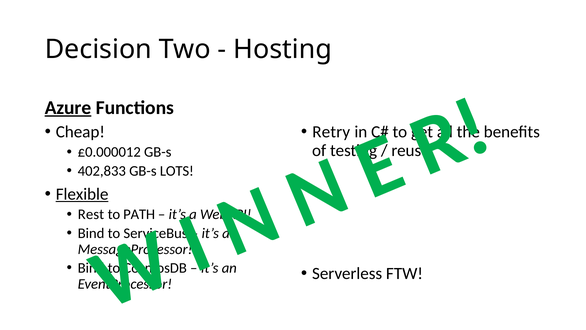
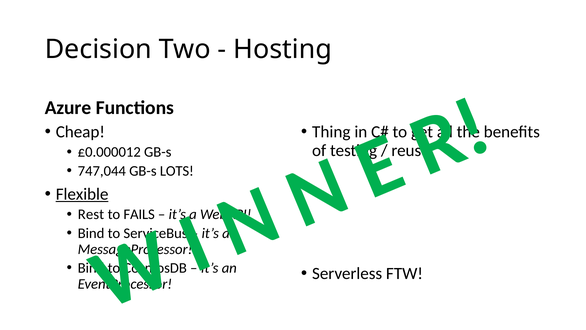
Azure underline: present -> none (68, 108)
Retry: Retry -> Thing (331, 132)
402,833: 402,833 -> 747,044 (102, 171)
PATH: PATH -> FAILS (139, 214)
